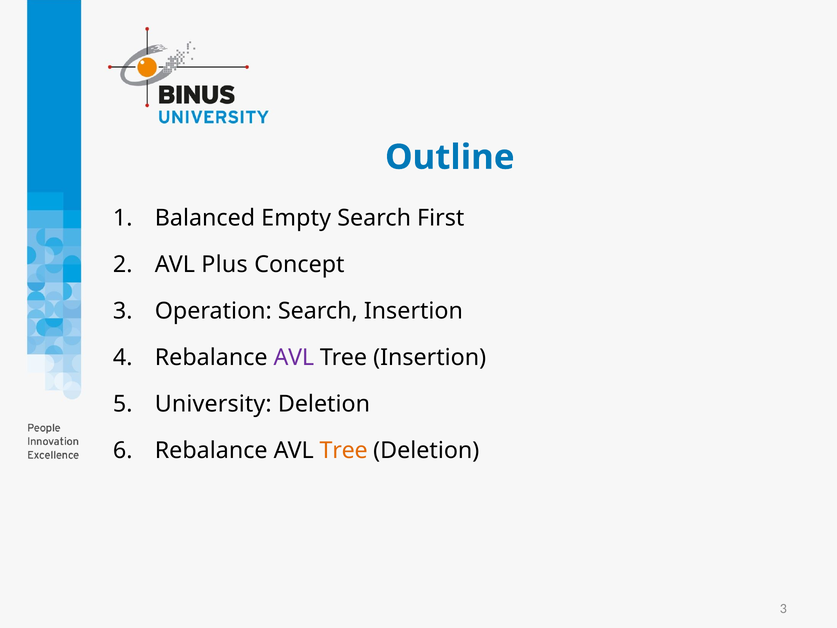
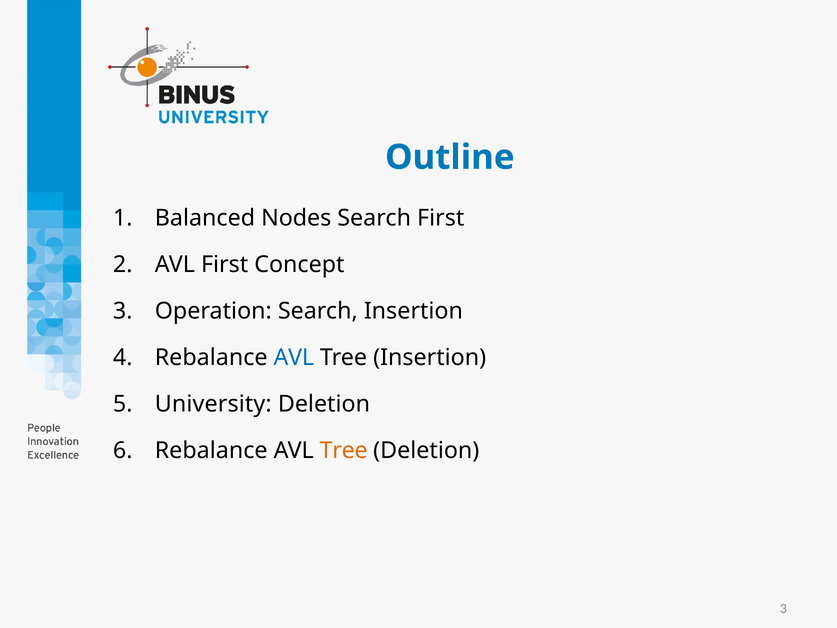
Empty: Empty -> Nodes (296, 218)
AVL Plus: Plus -> First (225, 264)
AVL colour: purple -> blue (294, 357)
